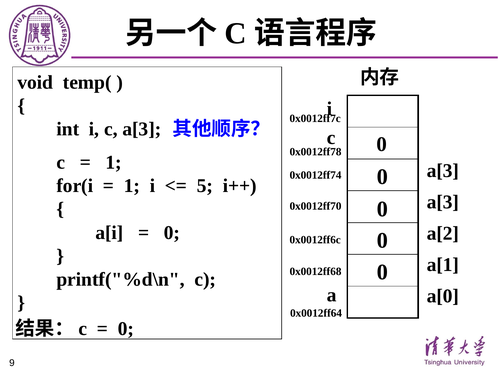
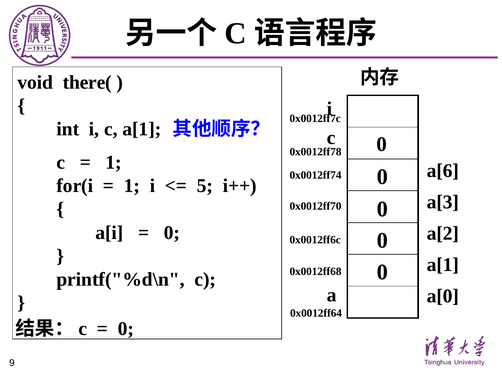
temp(: temp( -> there( (87, 82)
c a[3: a[3 -> a[1 (142, 129)
a[3: a[3 -> a[6 (443, 171)
